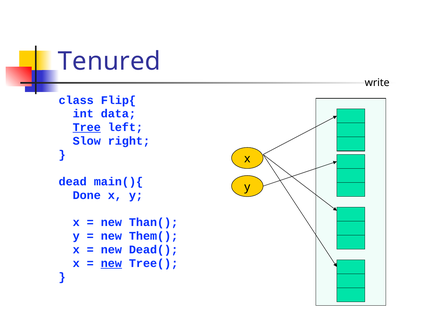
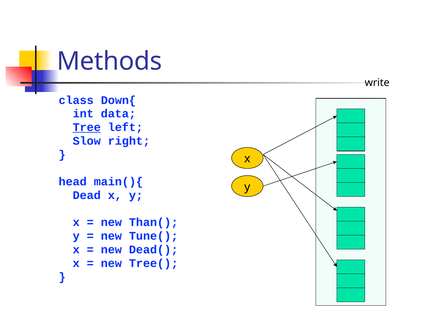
Tenured: Tenured -> Methods (109, 61)
Flip{: Flip{ -> Down{ (118, 100)
dead: dead -> head (73, 182)
Done: Done -> Dead (87, 195)
Them(: Them( -> Tune( (154, 236)
new underline: present -> none (111, 263)
